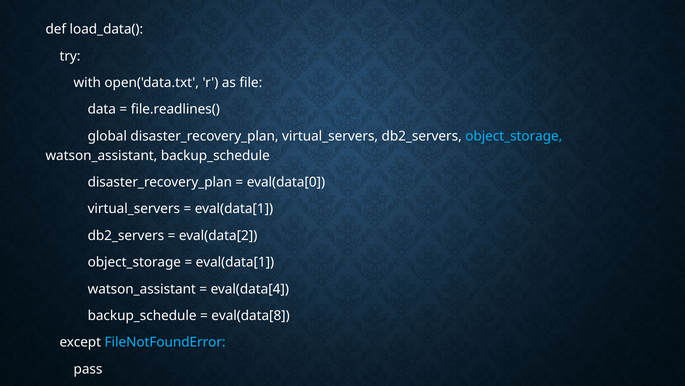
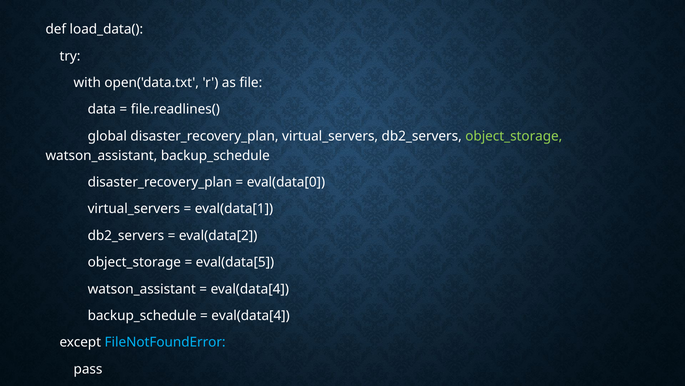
object_storage colour: light blue -> light green (514, 136)
eval(data[1: eval(data[1 -> eval(data[5 (235, 262)
eval(data[8: eval(data[8 -> eval(data[4 (251, 315)
